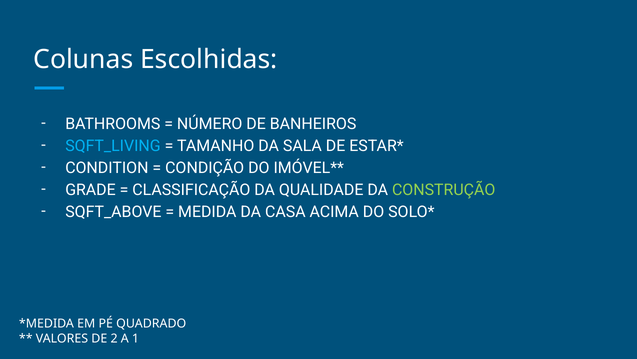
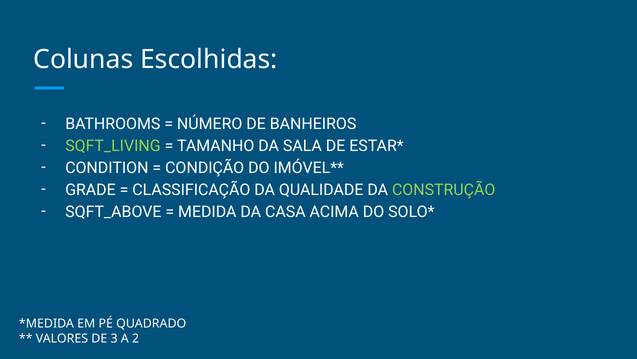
SQFT_LIVING colour: light blue -> light green (113, 146)
2: 2 -> 3 (114, 338)
1: 1 -> 2 (136, 338)
